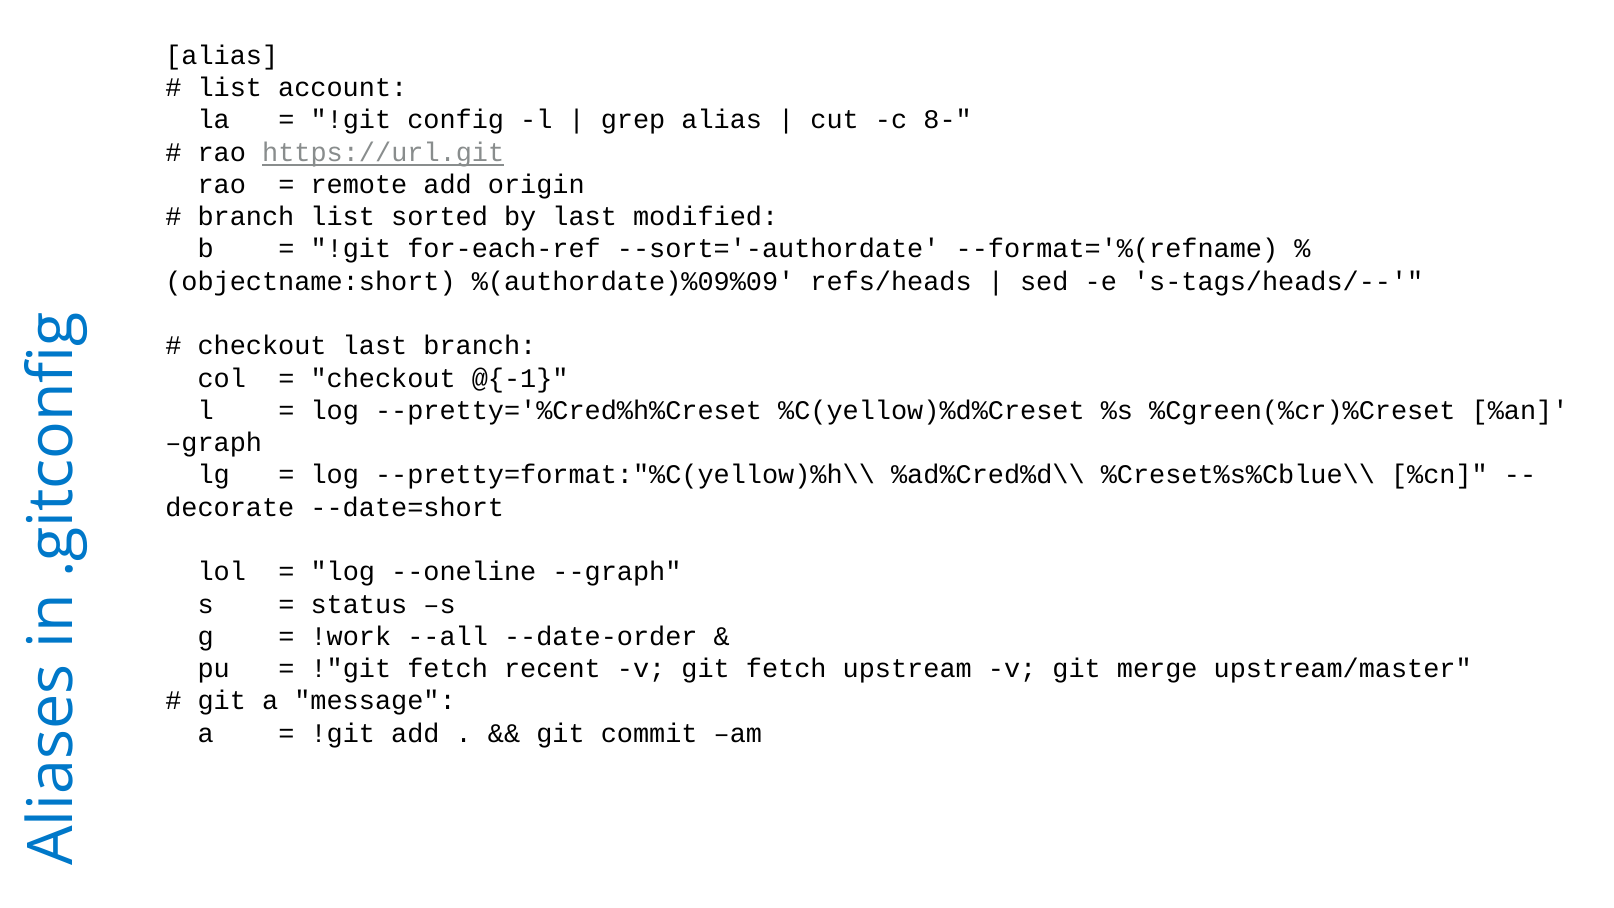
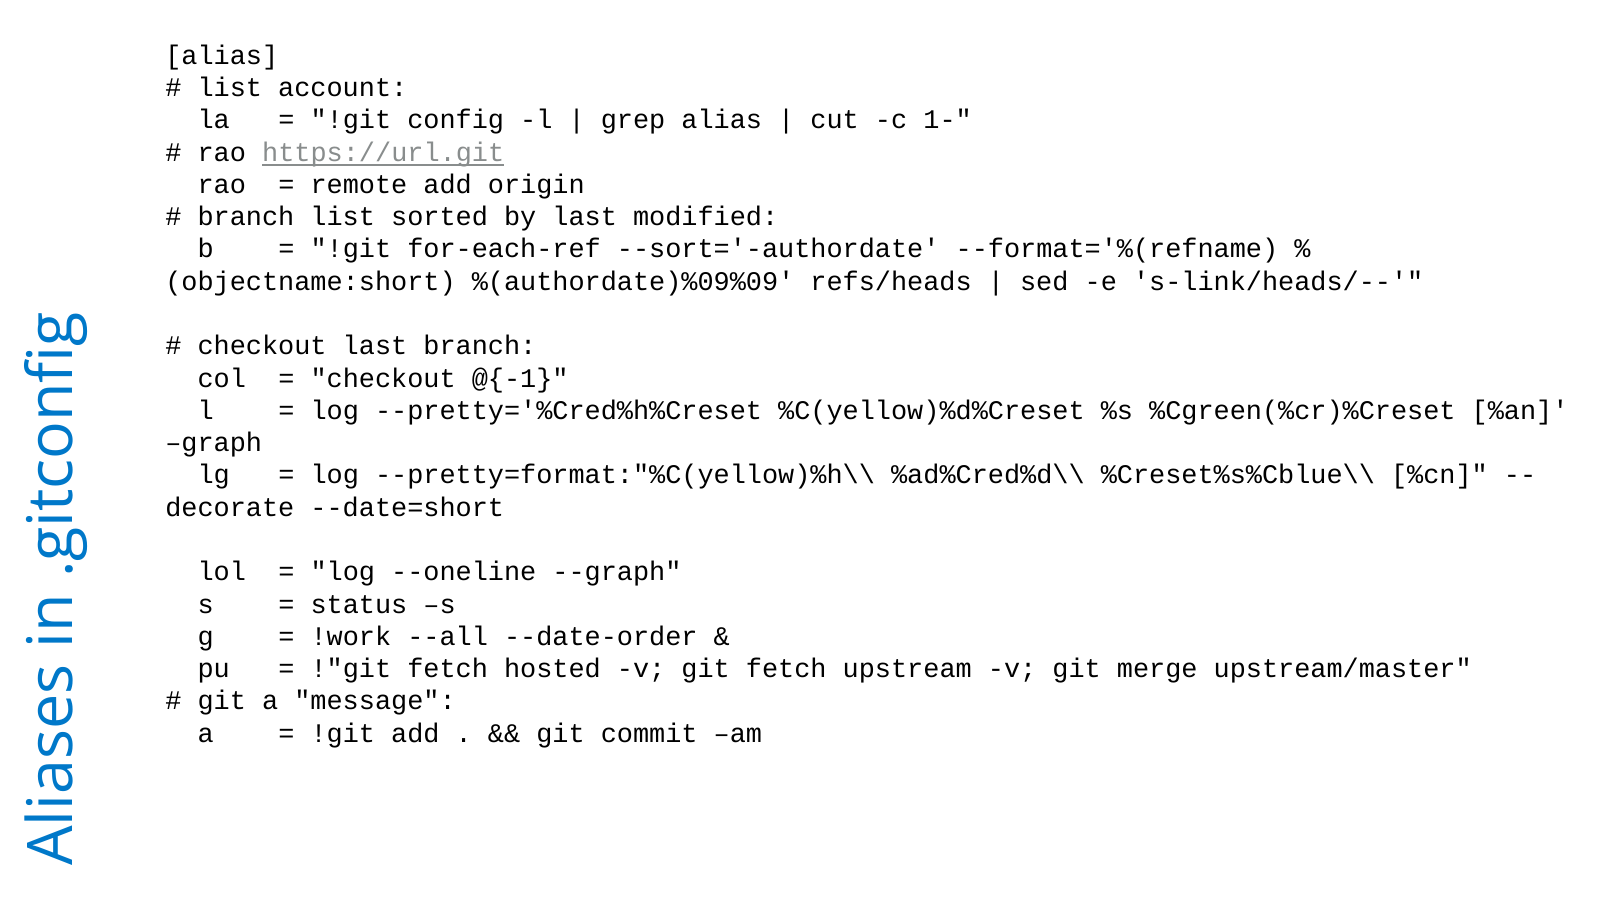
8-: 8- -> 1- (948, 120)
s-tags/heads/--: s-tags/heads/-- -> s-link/heads/-- (1278, 281)
recent: recent -> hosted (552, 669)
